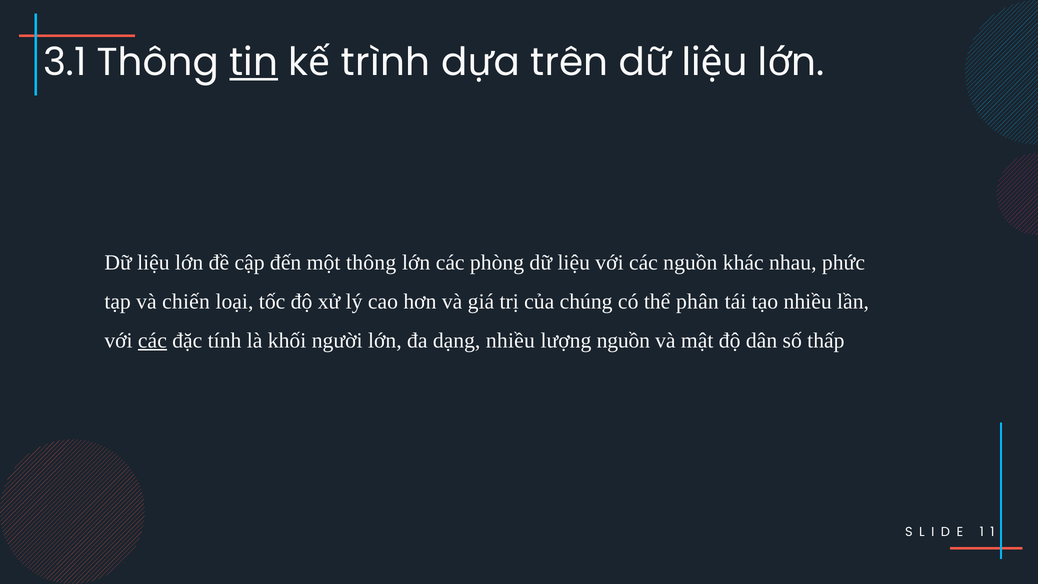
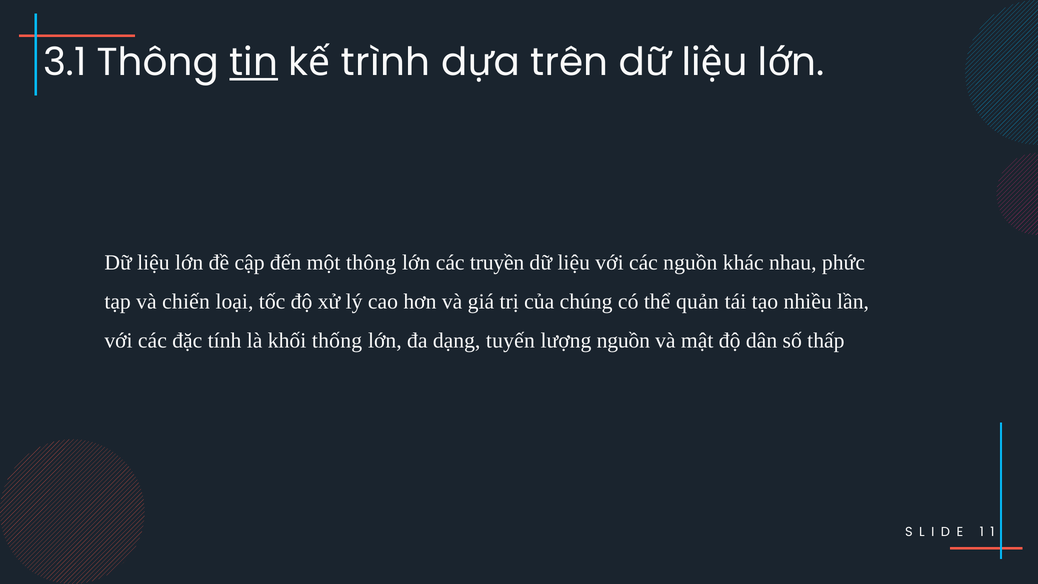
phòng: phòng -> truyền (497, 263)
phân: phân -> quản (697, 302)
các underline: present -> none (152, 341)
người: người -> thống (337, 341)
dạng nhiều: nhiều -> tuyến (510, 341)
